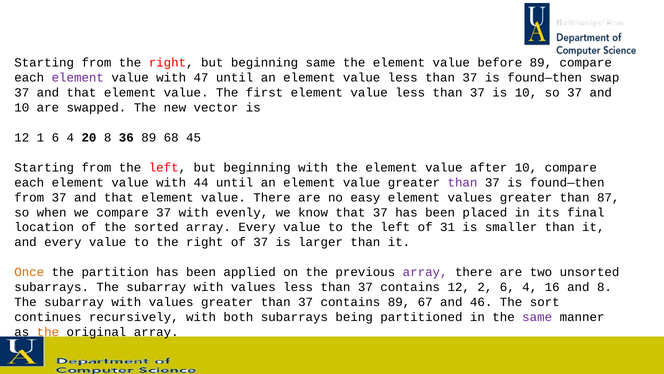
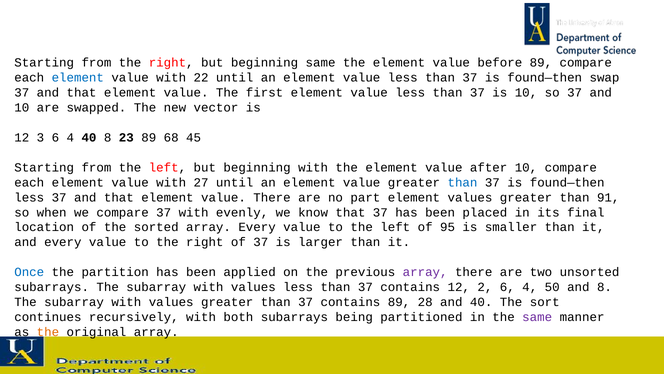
element colour: purple -> blue (78, 78)
47: 47 -> 22 (201, 78)
1: 1 -> 3 (40, 137)
4 20: 20 -> 40 (89, 137)
36: 36 -> 23 (126, 137)
44: 44 -> 27 (201, 182)
than colour: purple -> blue (462, 182)
from: from -> less (29, 197)
easy: easy -> part (365, 197)
87: 87 -> 91 (608, 197)
31: 31 -> 95 (448, 227)
Once colour: orange -> blue (29, 272)
16: 16 -> 50 (552, 287)
67: 67 -> 28 (425, 302)
and 46: 46 -> 40 (481, 302)
